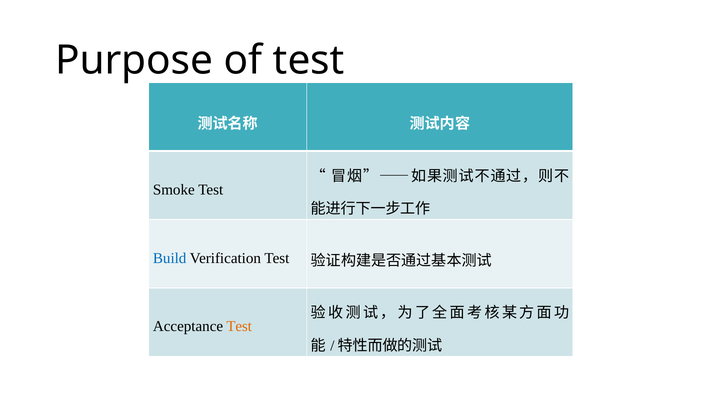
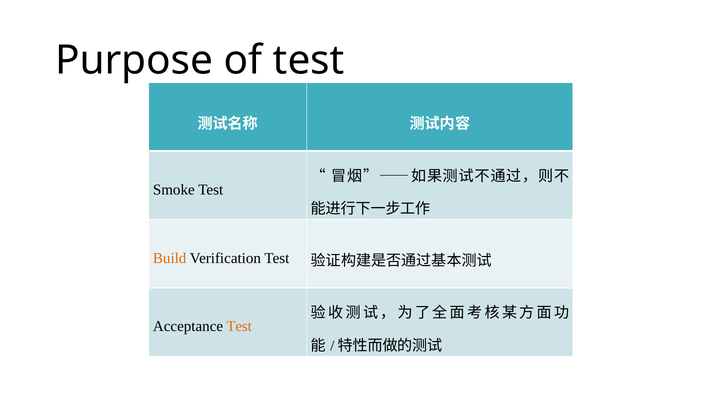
Build colour: blue -> orange (170, 258)
